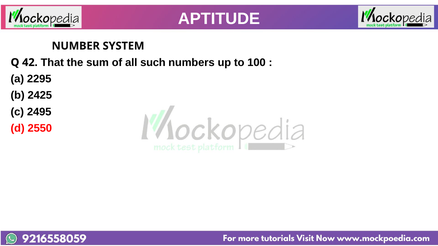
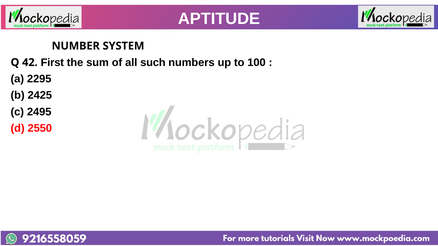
That: That -> First (52, 62)
